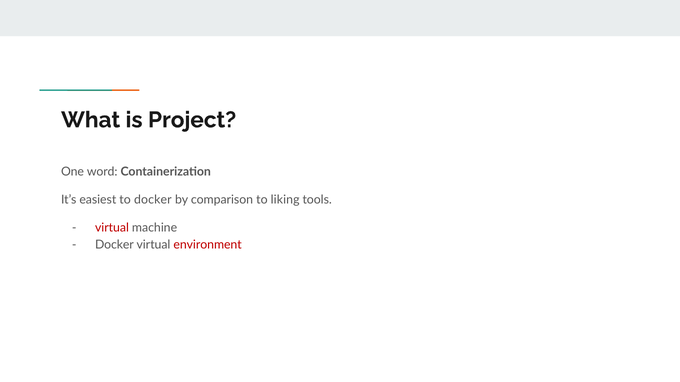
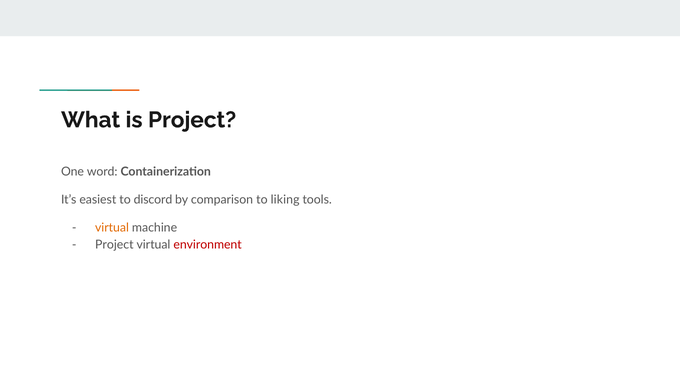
to docker: docker -> discord (153, 200)
virtual colour: red -> orange (112, 228)
Docker: Docker -> Project (114, 245)
